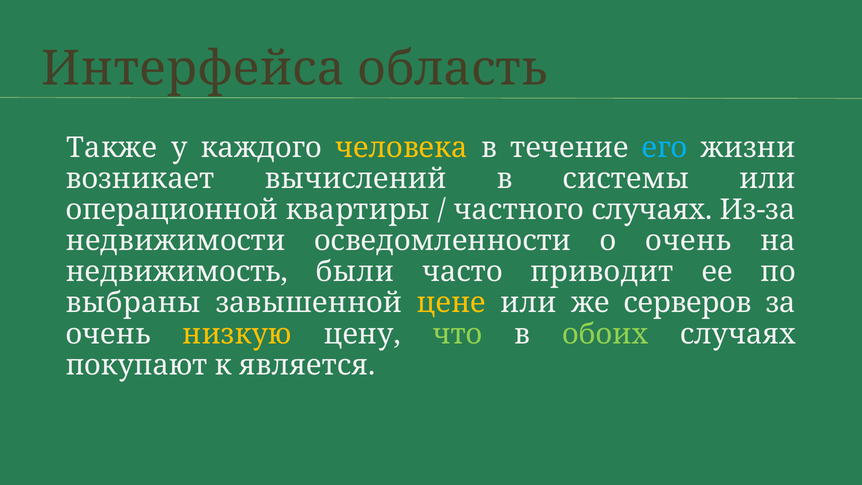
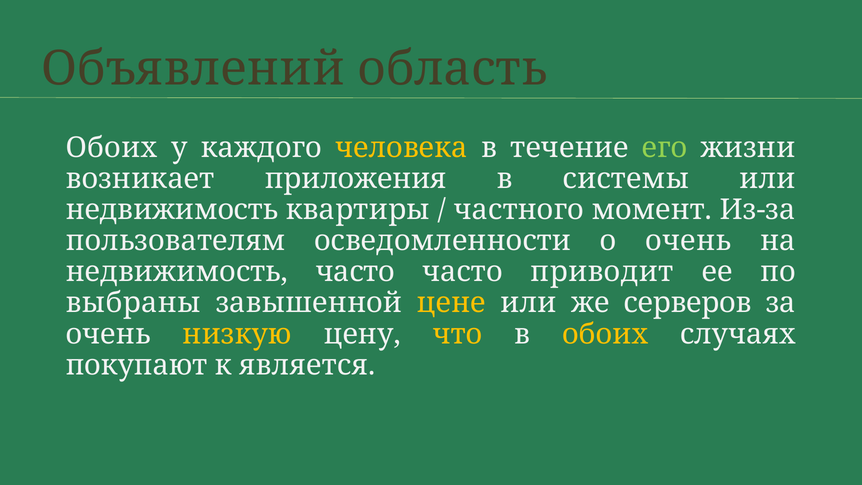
Интерфейса: Интерфейса -> Объявлений (193, 69)
Также: Также -> Обоих (112, 148)
его colour: light blue -> light green (665, 148)
вычислений: вычислений -> приложения (356, 179)
операционной: операционной -> недвижимость (172, 210)
частного случаях: случаях -> момент (652, 210)
недвижимости: недвижимости -> пользователям (176, 241)
недвижимость были: были -> часто (355, 272)
что colour: light green -> yellow (458, 334)
обоих colour: light green -> yellow (605, 334)
